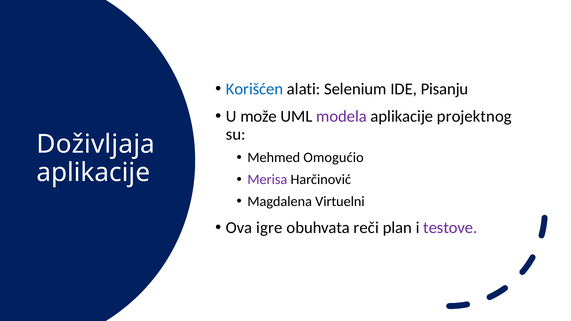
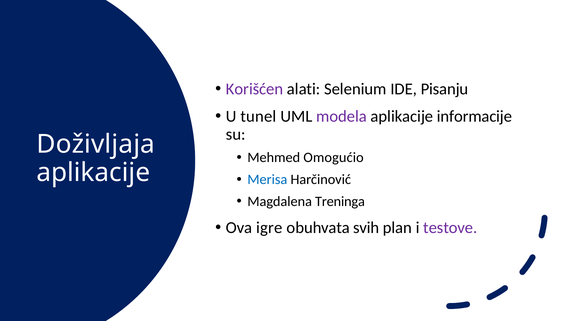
Korišćen colour: blue -> purple (255, 89)
može: može -> tunel (258, 116)
projektnog: projektnog -> informacije (474, 116)
Merisa colour: purple -> blue (267, 180)
Virtuelni: Virtuelni -> Treninga (340, 202)
reči: reči -> svih (366, 228)
